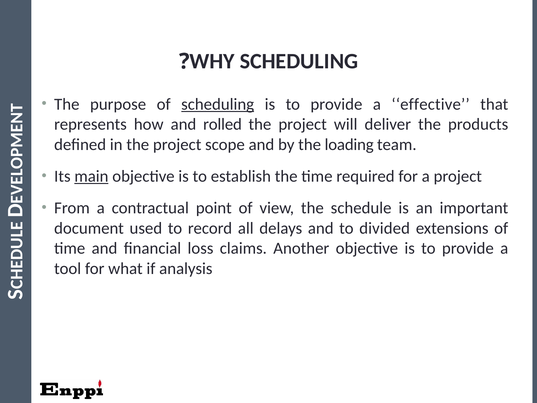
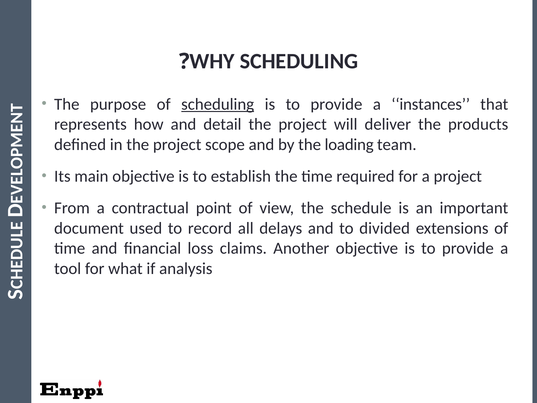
effective: effective -> instances (431, 104)
rolled: rolled -> detail (222, 124)
main underline: present -> none (91, 176)
